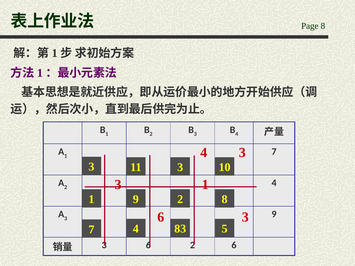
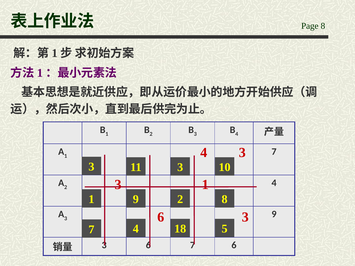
83: 83 -> 18 (180, 229)
6 2: 2 -> 7 (193, 245)
